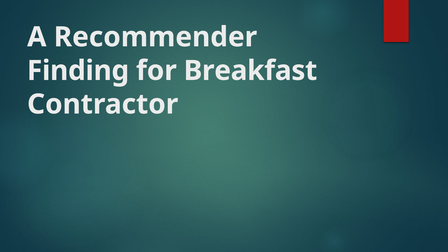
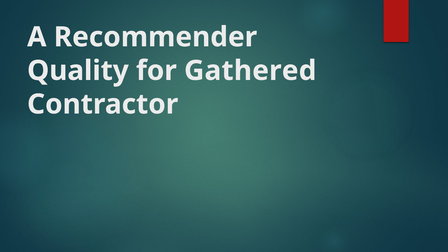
Finding: Finding -> Quality (78, 71)
Breakfast: Breakfast -> Gathered (250, 71)
